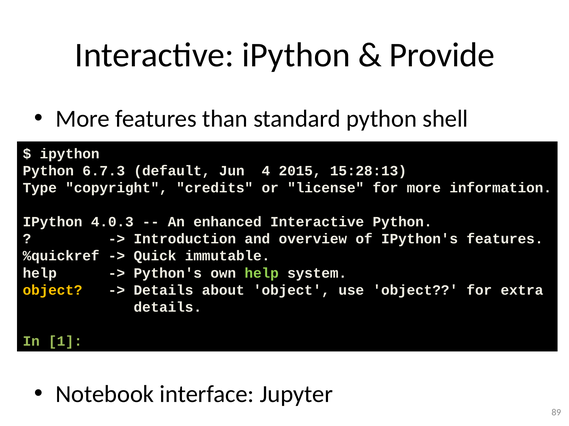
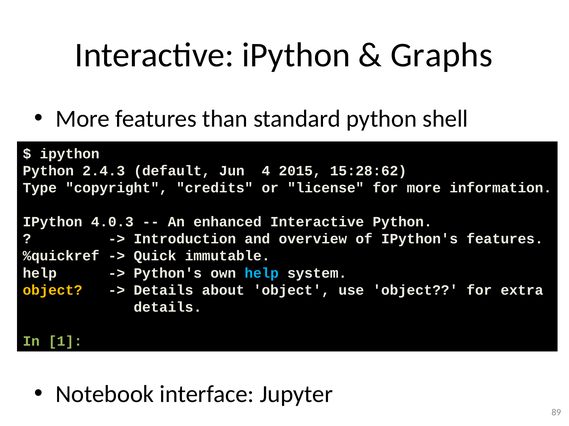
Provide: Provide -> Graphs (442, 55)
6.7.3: 6.7.3 -> 2.4.3 (104, 171)
15:28:13: 15:28:13 -> 15:28:62 (368, 171)
help colour: light green -> light blue (262, 273)
